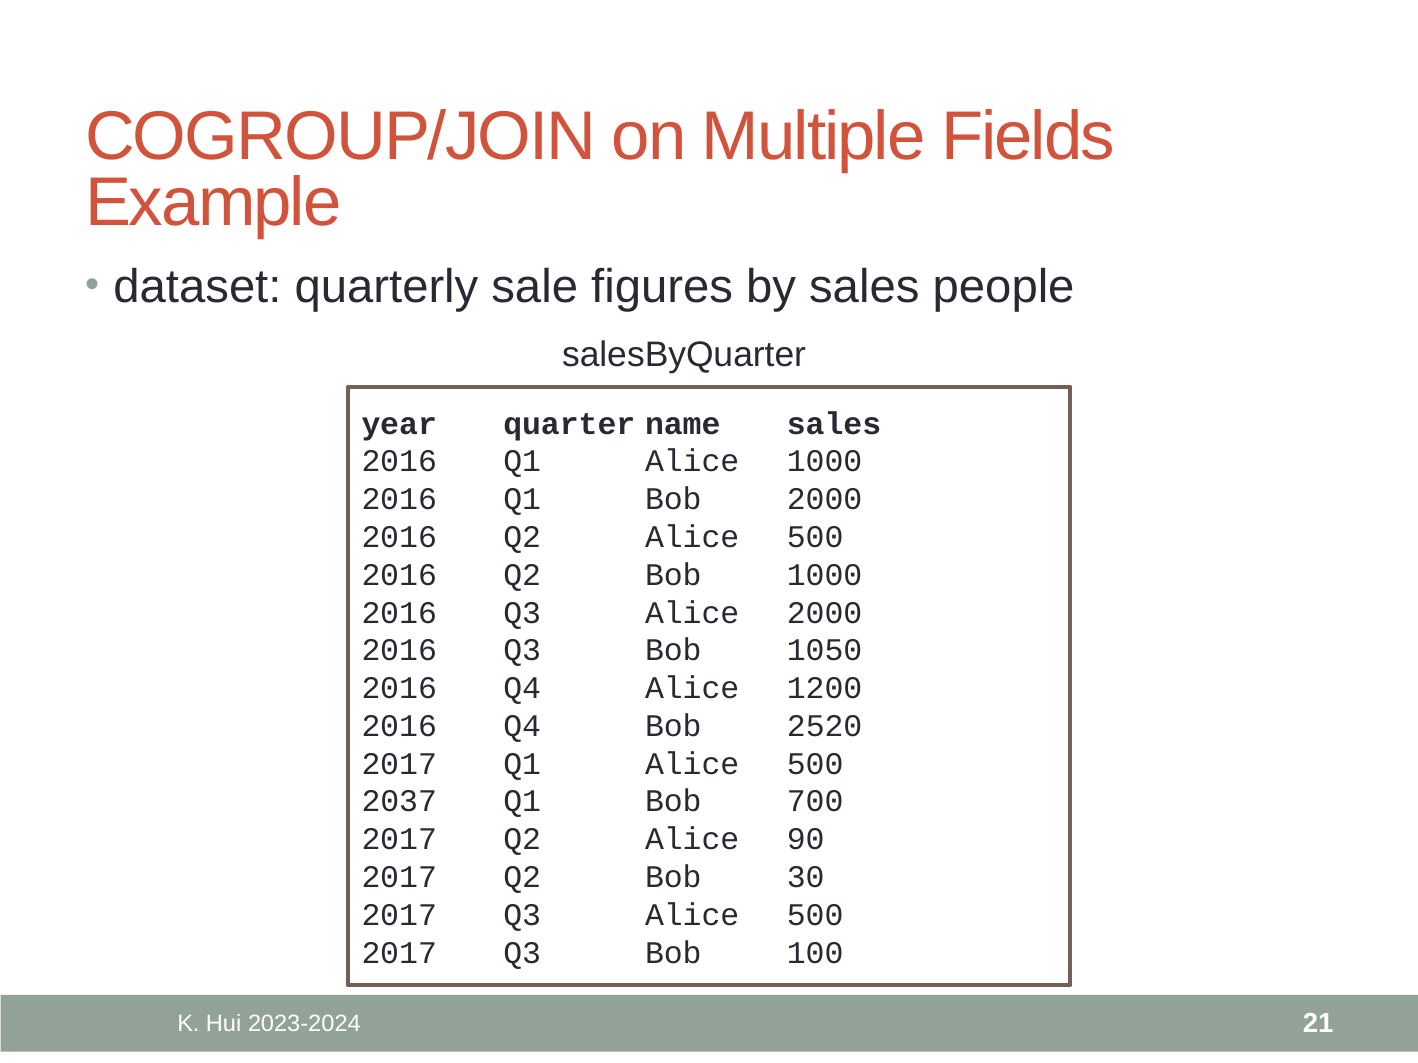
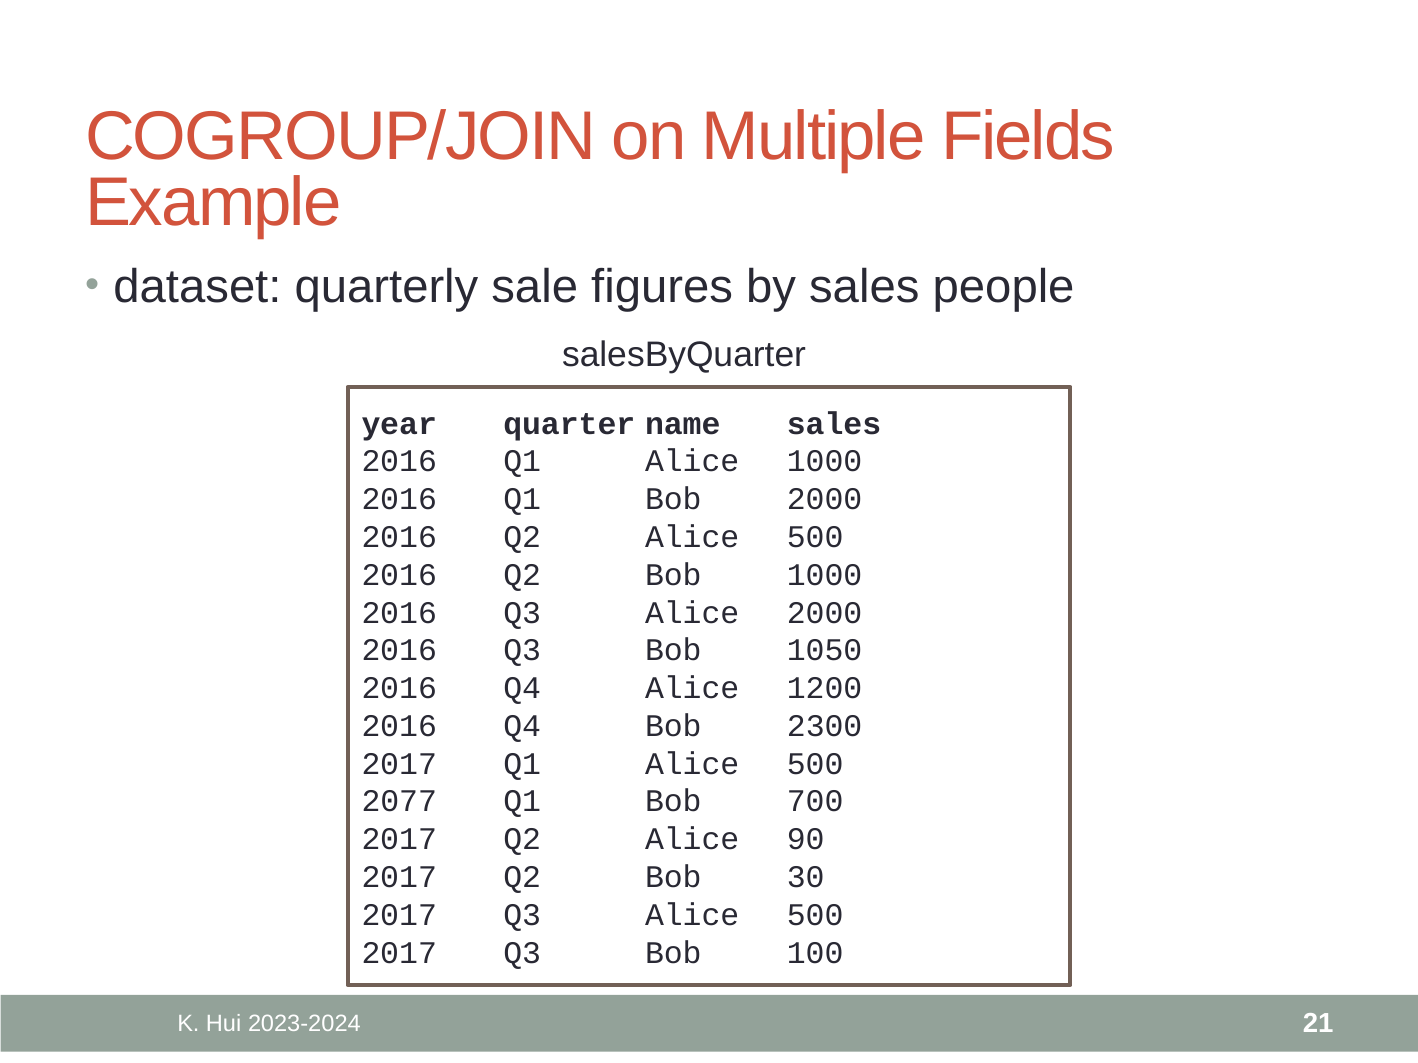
2520: 2520 -> 2300 (825, 726)
2037: 2037 -> 2077 (399, 802)
